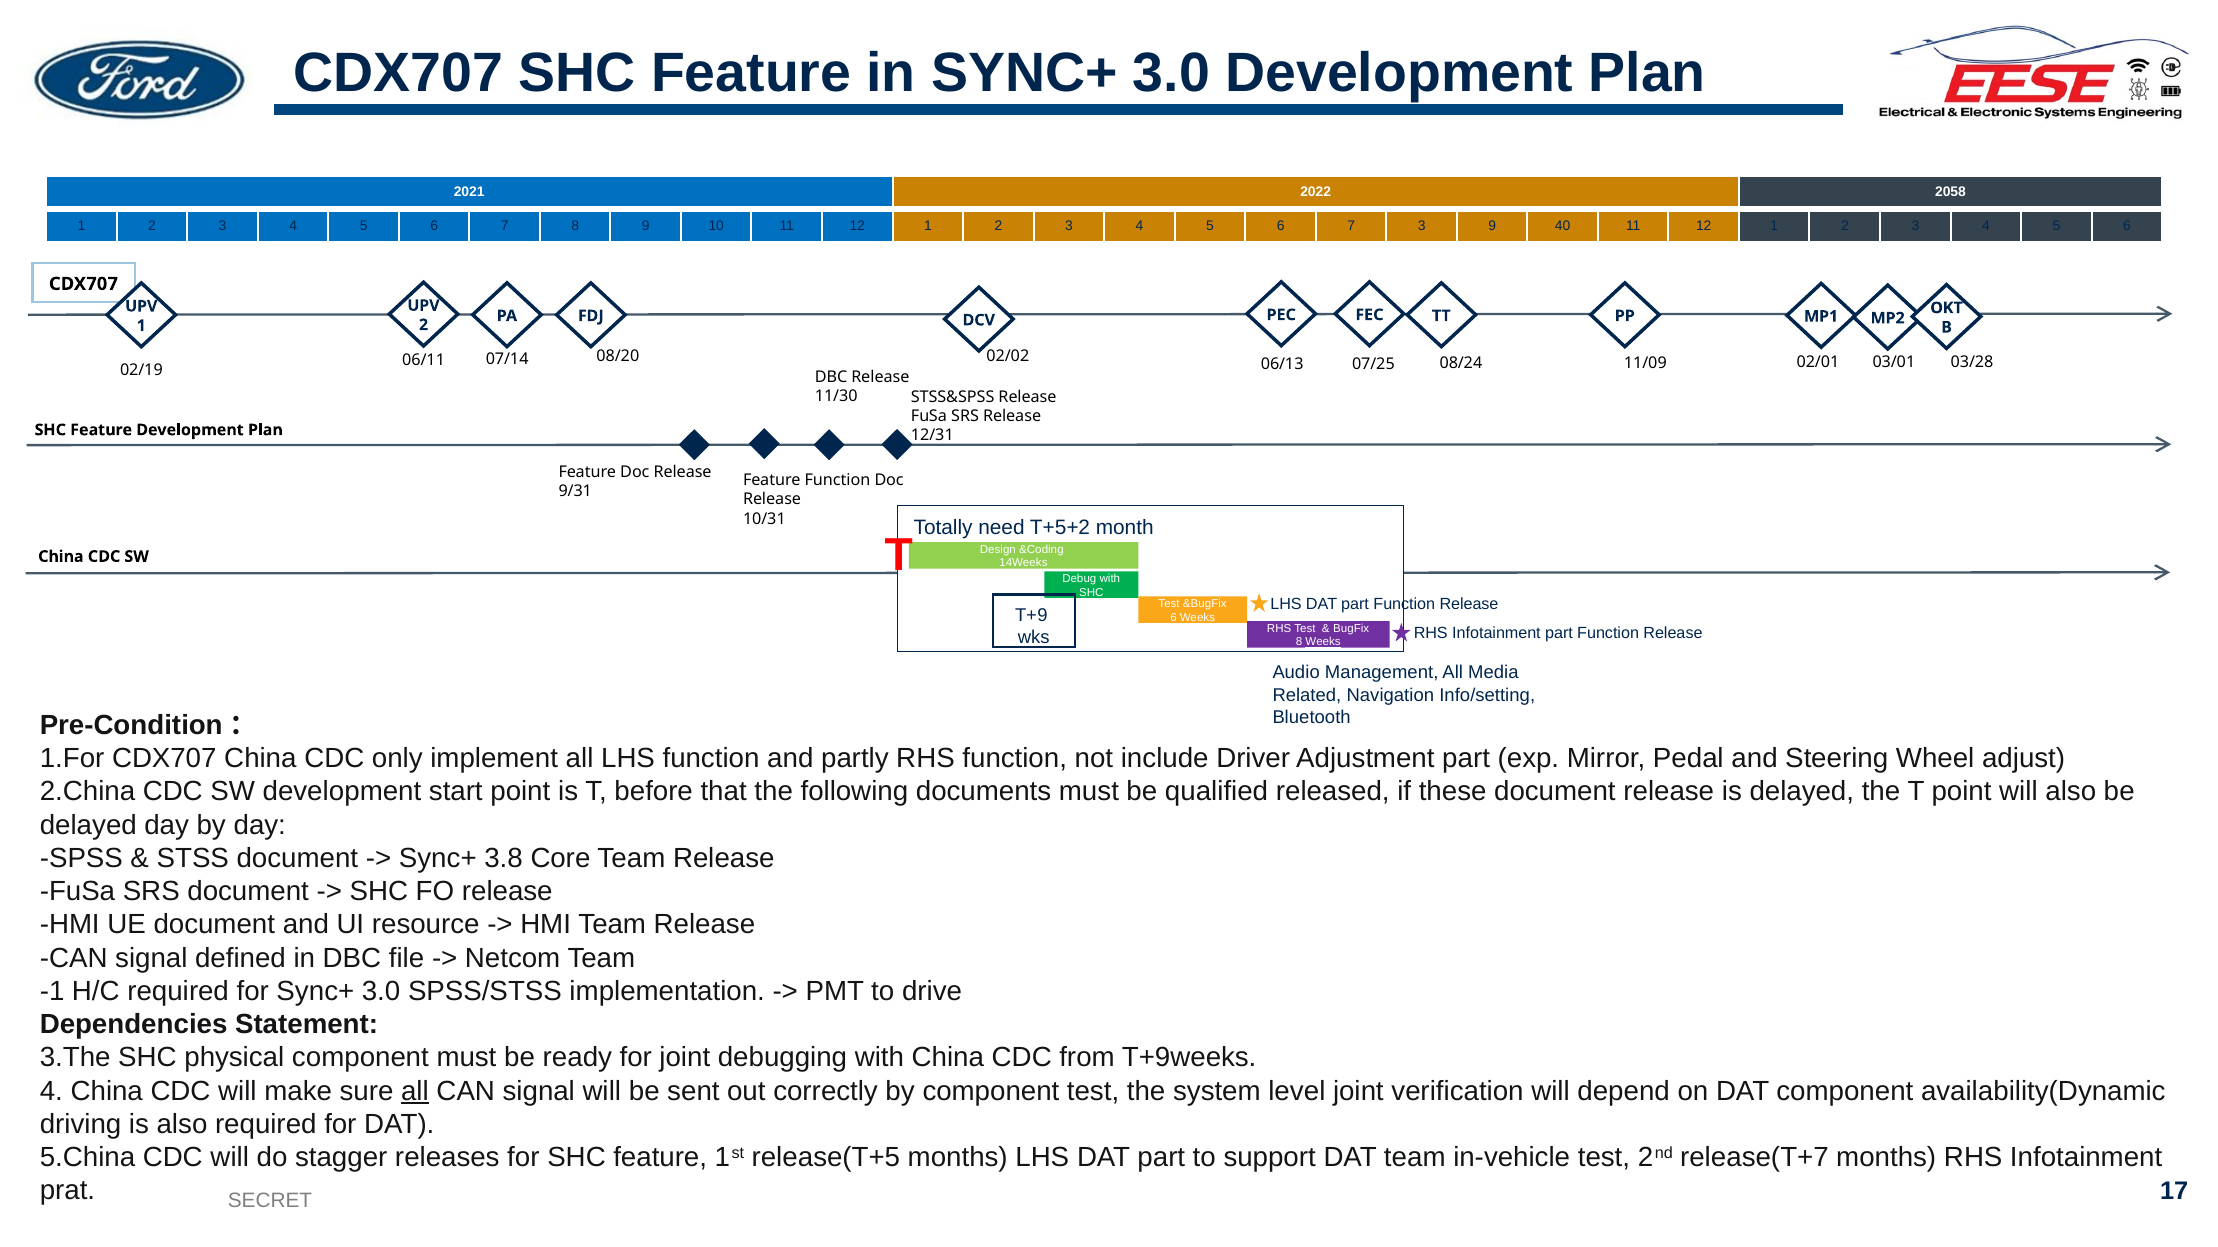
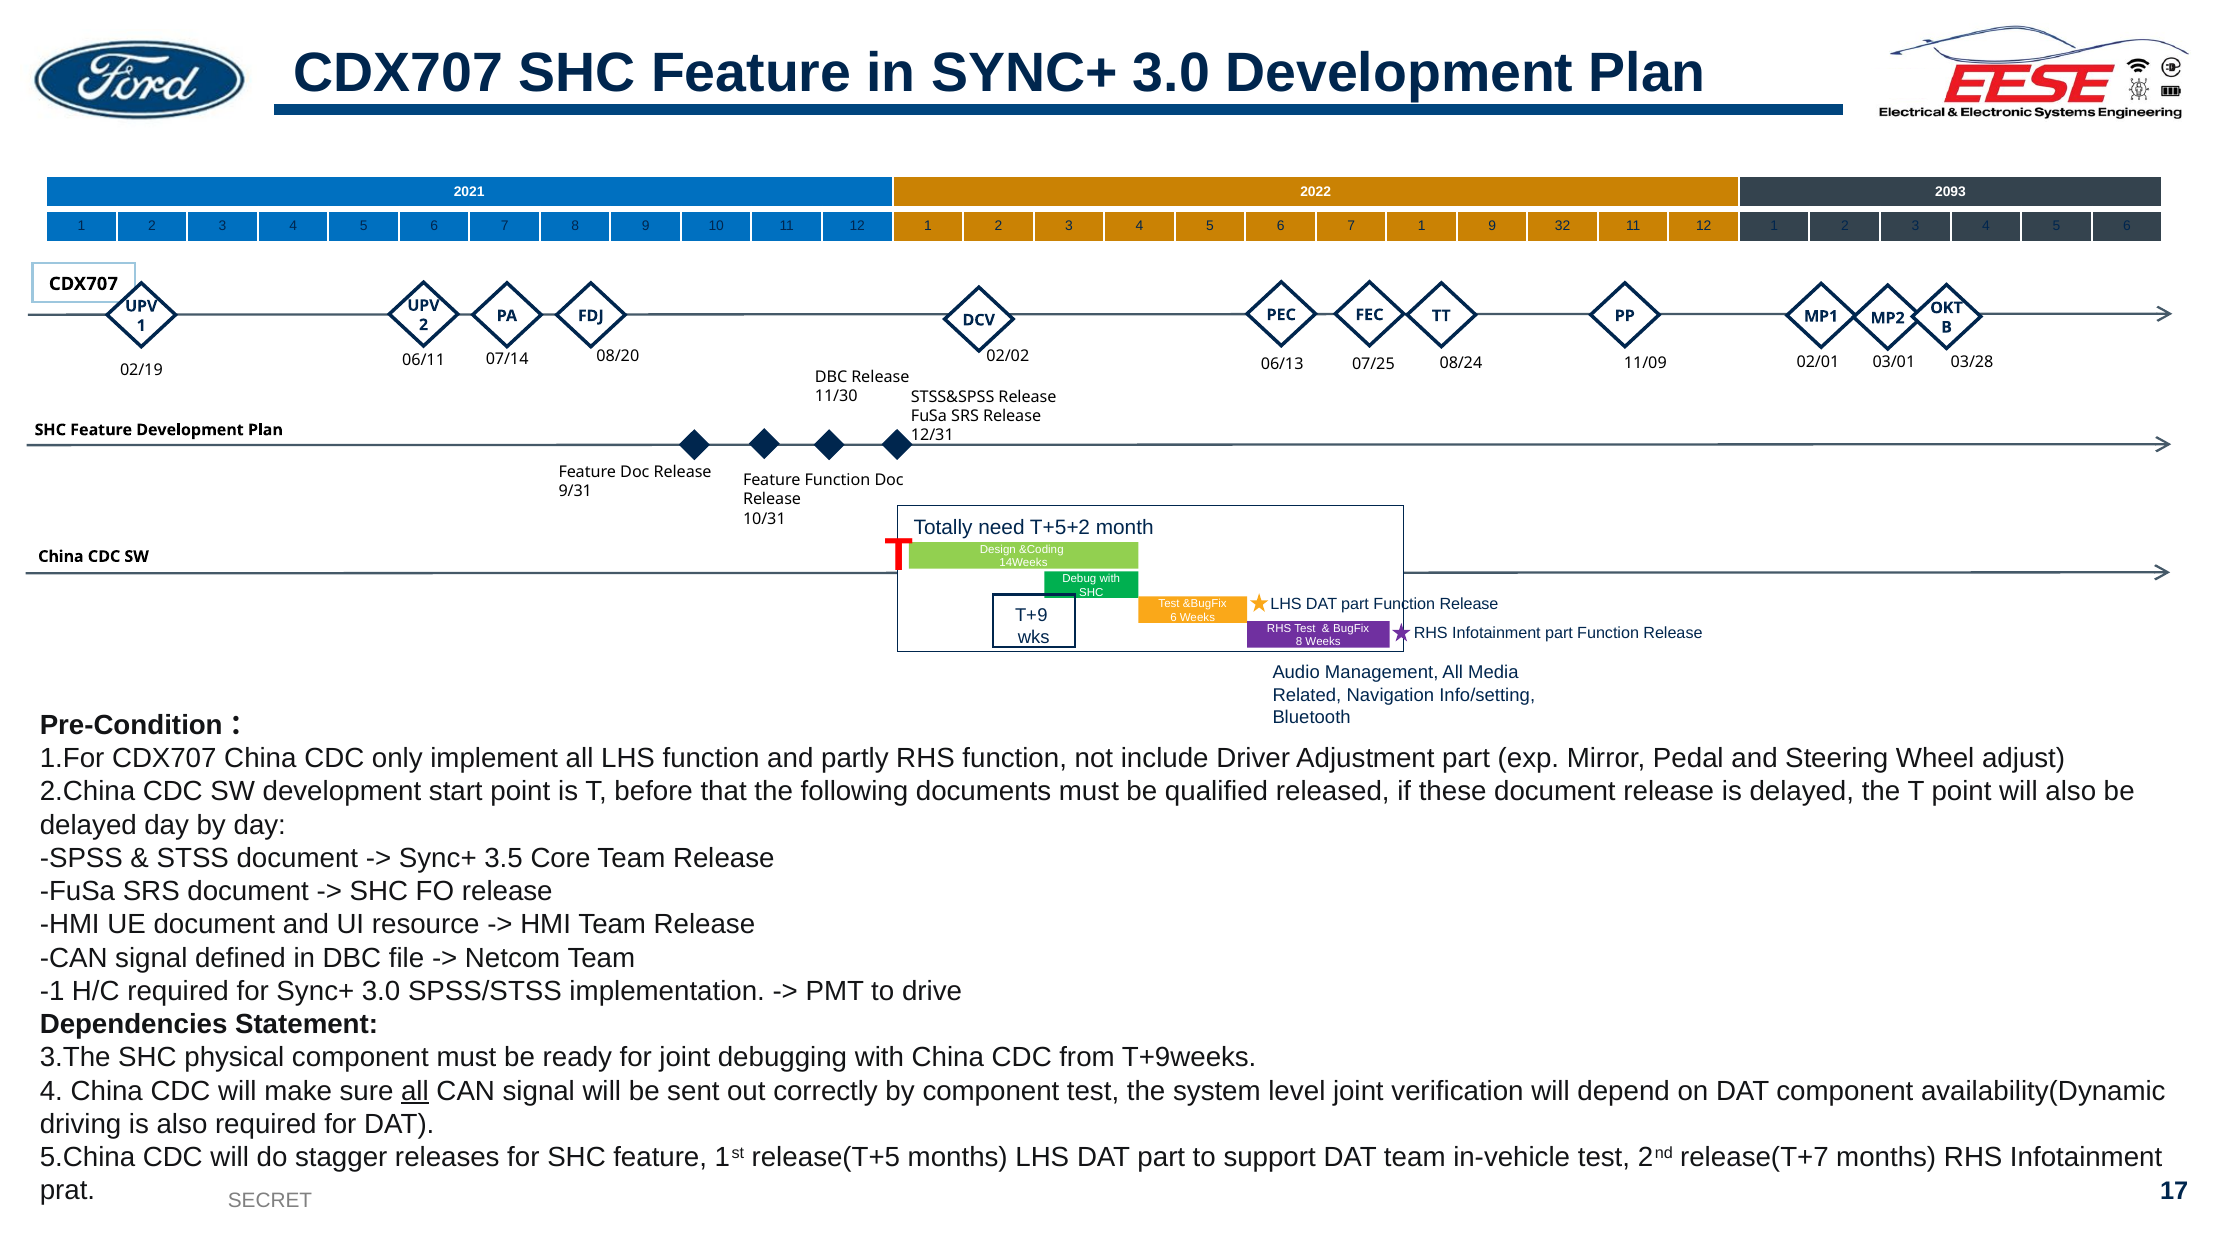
2058: 2058 -> 2093 (1951, 192)
7 3: 3 -> 1 (1422, 226)
40: 40 -> 32 (1563, 226)
Weeks underline: present -> none (1323, 642)
3.8: 3.8 -> 3.5 (504, 859)
